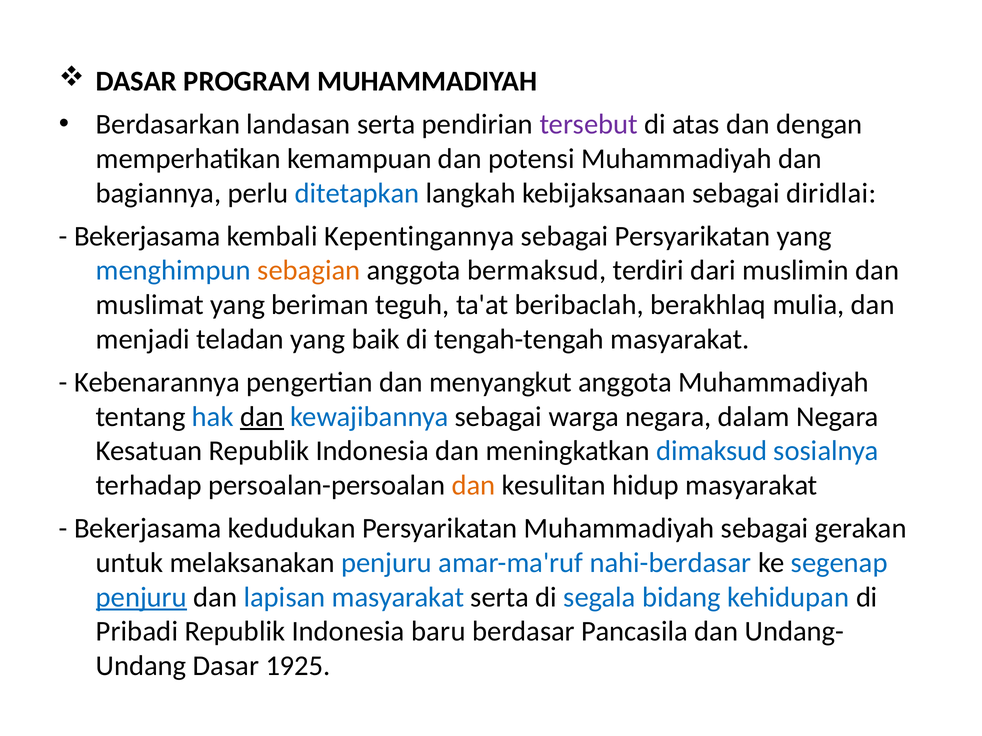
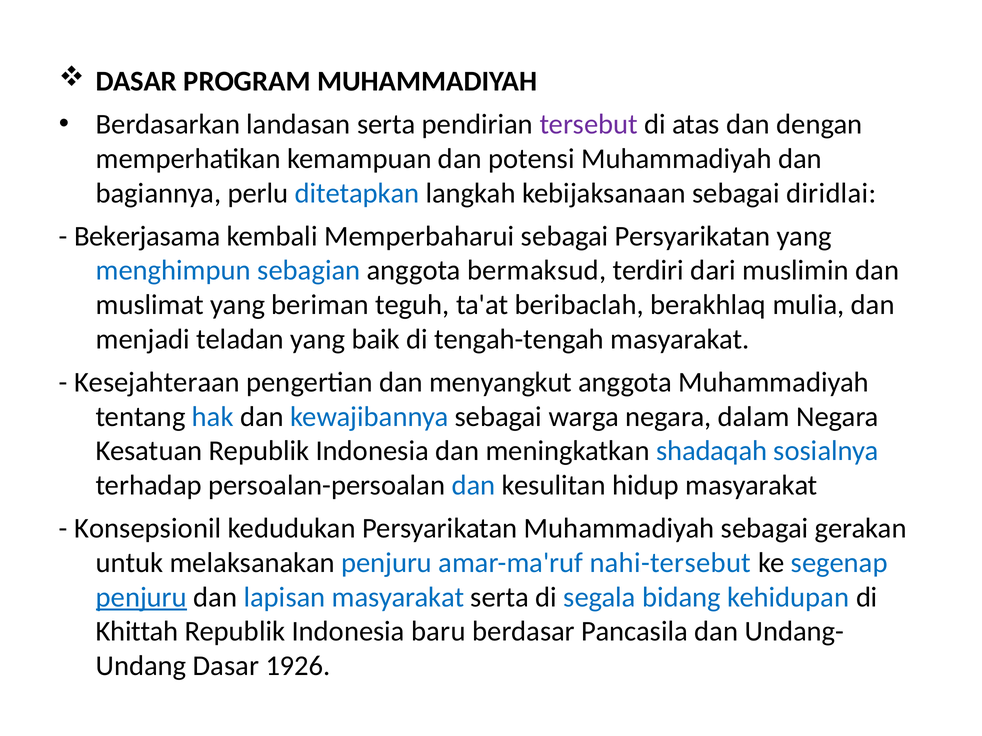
Kepentingannya: Kepentingannya -> Memperbaharui (419, 236)
sebagian colour: orange -> blue (309, 271)
Kebenarannya: Kebenarannya -> Kesejahteraan (157, 383)
dan underline: present -> none (262, 417)
dimaksud: dimaksud -> shadaqah (712, 451)
dan colour: orange -> blue (474, 486)
Bekerjasama: Bekerjasama -> Konsepsionil (148, 529)
nahi-berdasar: nahi-berdasar -> nahi-tersebut (670, 563)
Pribadi: Pribadi -> Khittah (137, 632)
1925: 1925 -> 1926 (298, 666)
